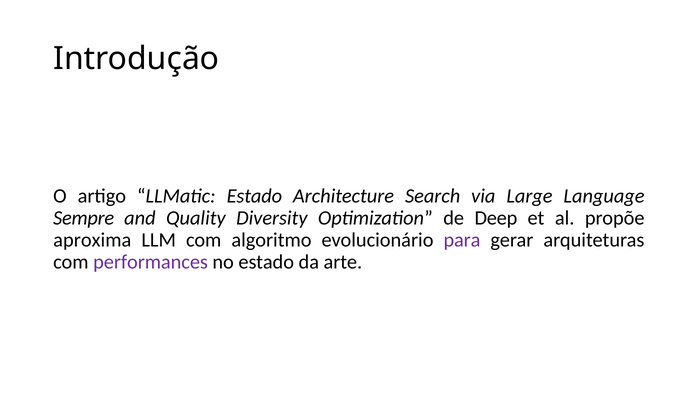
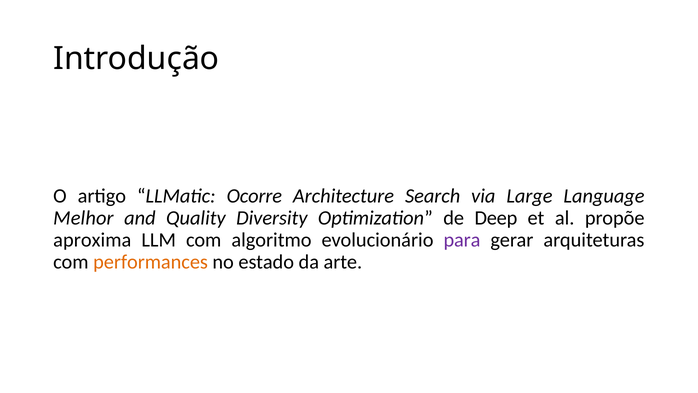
LLMatic Estado: Estado -> Ocorre (254, 196)
Sempre: Sempre -> Melhor (83, 218)
performances colour: purple -> orange (151, 262)
